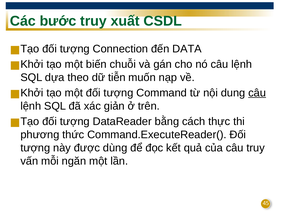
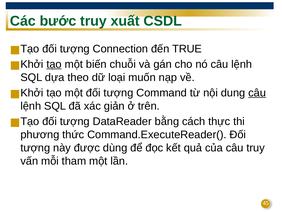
DATA: DATA -> TRUE (187, 49)
tạo underline: none -> present (54, 64)
tiễn: tiễn -> loại (117, 77)
ngăn: ngăn -> tham (74, 161)
